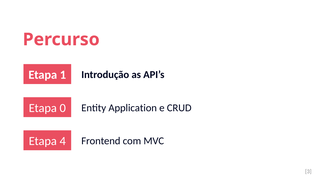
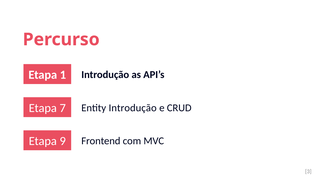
0: 0 -> 7 (63, 108)
Entity Application: Application -> Introdução (133, 108)
4: 4 -> 9 (63, 141)
